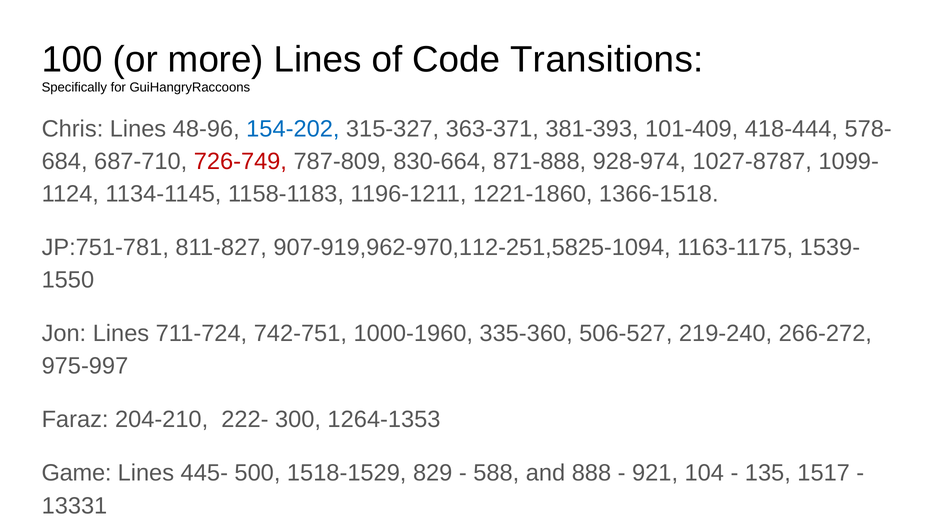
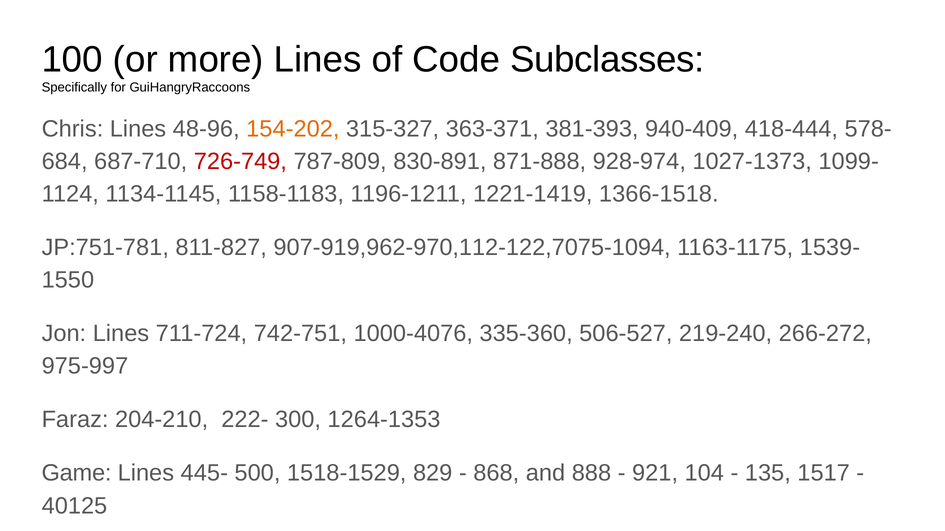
Transitions: Transitions -> Subclasses (607, 59)
154-202 colour: blue -> orange (293, 129)
101-409: 101-409 -> 940-409 (692, 129)
830-664: 830-664 -> 830-891 (440, 162)
1027-8787: 1027-8787 -> 1027-1373 (752, 162)
1221-1860: 1221-1860 -> 1221-1419 (533, 194)
907-919,962-970,112-251,5825-1094: 907-919,962-970,112-251,5825-1094 -> 907-919,962-970,112-122,7075-1094 (472, 248)
1000-1960: 1000-1960 -> 1000-4076 (413, 334)
588: 588 -> 868 (496, 474)
13331: 13331 -> 40125 (74, 506)
